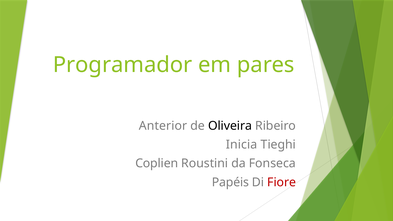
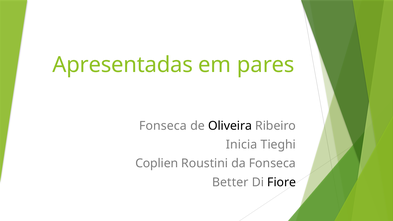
Programador: Programador -> Apresentadas (123, 65)
Anterior: Anterior -> Fonseca (163, 126)
Papéis: Papéis -> Better (230, 182)
Fiore colour: red -> black (282, 182)
